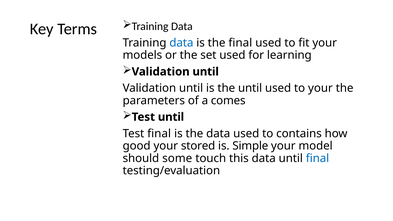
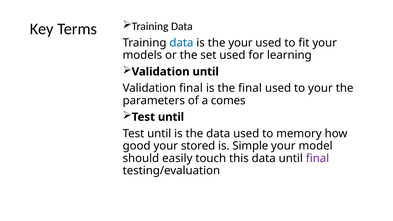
the ﬁnal: ﬁnal -> your (240, 43)
until: until -> ﬁnal (191, 88)
the until: until -> ﬁnal (250, 88)
ﬁnal: ﬁnal -> until (159, 134)
contains: contains -> memory (299, 134)
some: some -> easily (177, 158)
ﬁnal colour: blue -> purple (318, 158)
